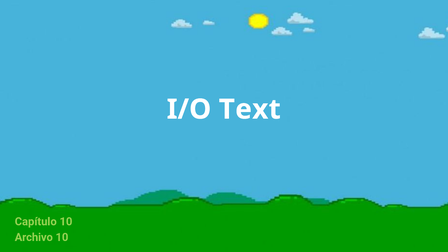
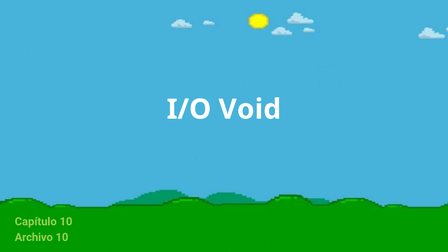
Text: Text -> Void (250, 109)
